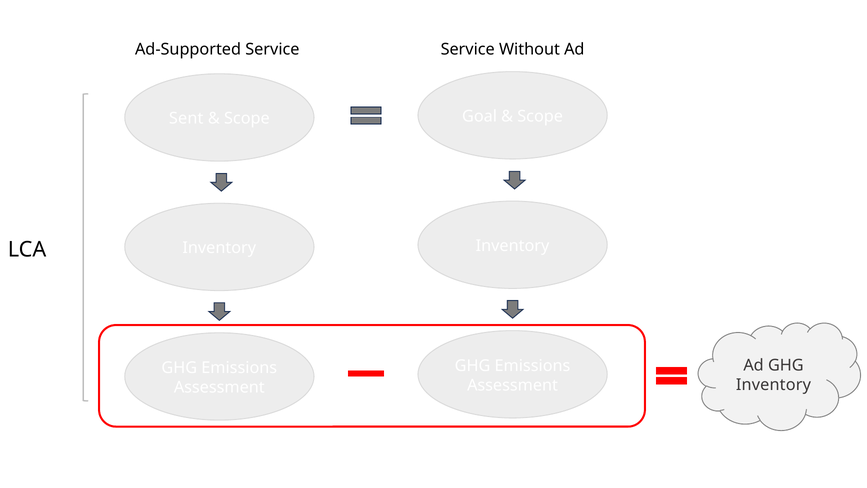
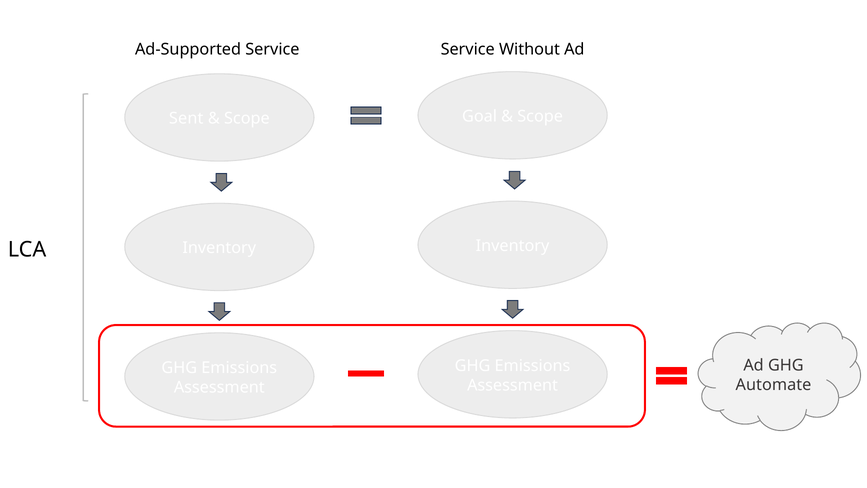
Inventory: Inventory -> Automate (773, 385)
